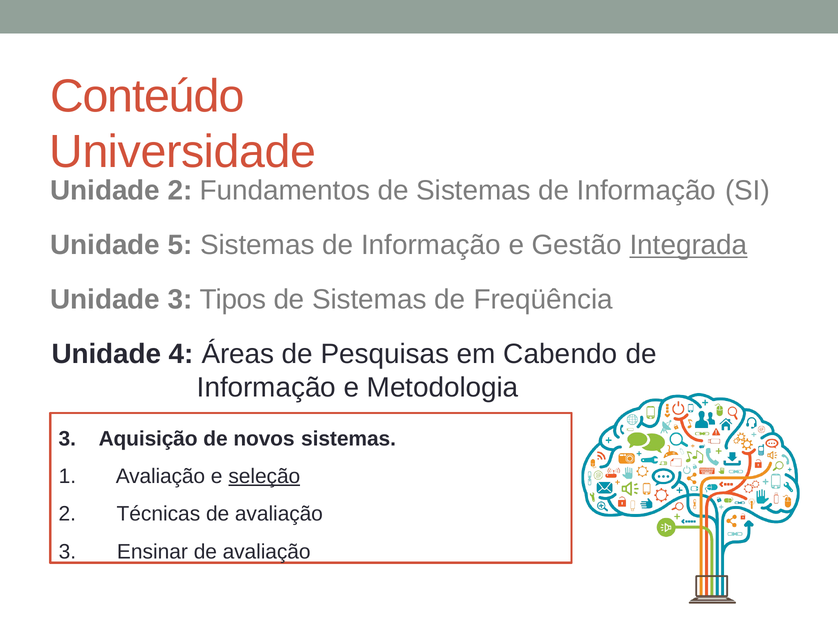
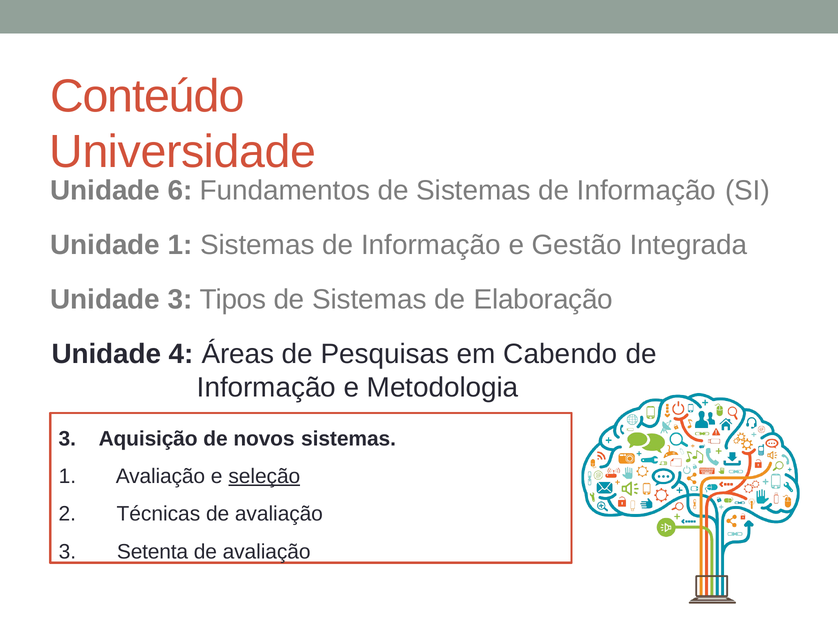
Unidade 2: 2 -> 6 (180, 191)
Unidade 5: 5 -> 1 (180, 245)
Integrada underline: present -> none (689, 245)
Freqüência: Freqüência -> Elaboração (543, 300)
Ensinar: Ensinar -> Setenta (153, 552)
